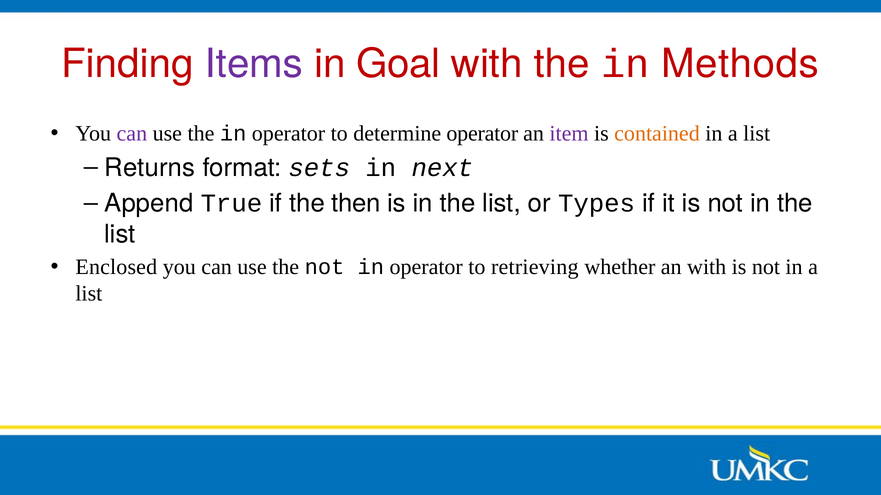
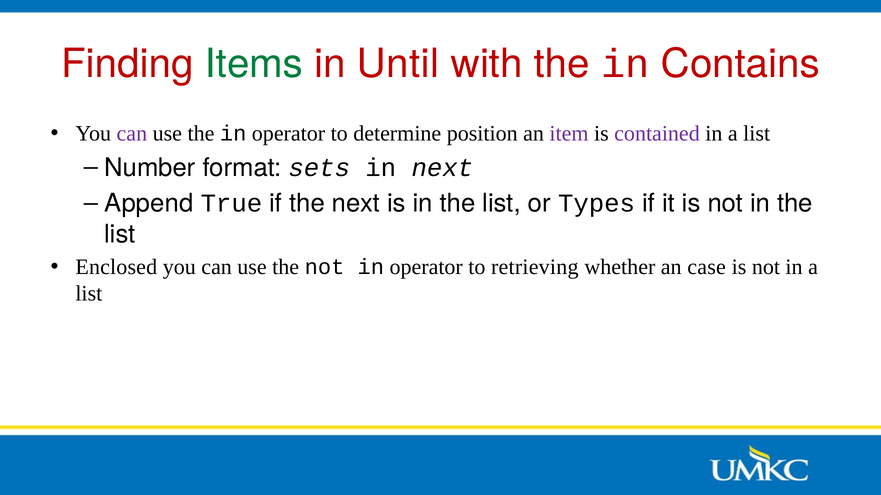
Items colour: purple -> green (254, 64)
Goal: Goal -> Until (398, 64)
Methods: Methods -> Contains (740, 64)
determine operator: operator -> position (482, 134)
contained colour: orange -> purple (657, 134)
Returns: Returns -> Number (150, 168)
the then: then -> next (356, 204)
an with: with -> case (707, 267)
